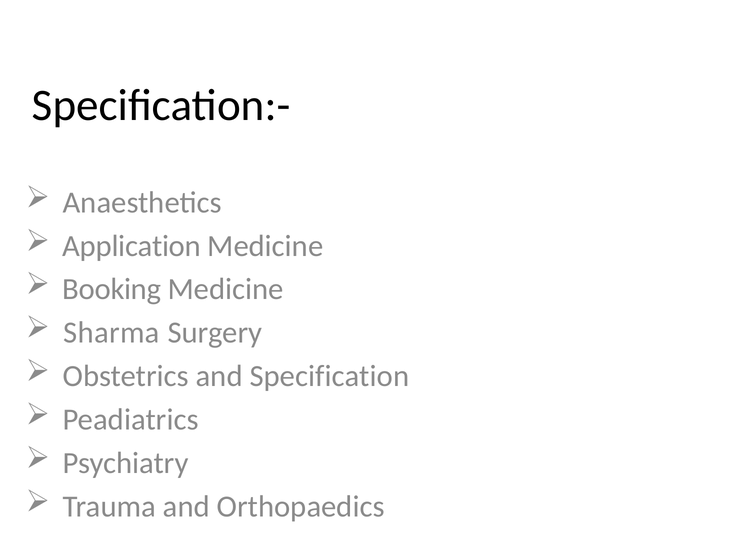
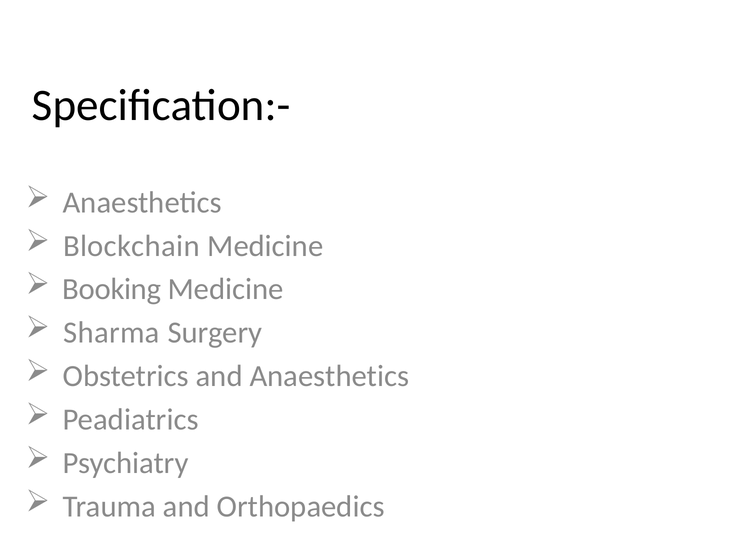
Application: Application -> Blockchain (131, 246)
and Specification: Specification -> Anaesthetics (329, 376)
